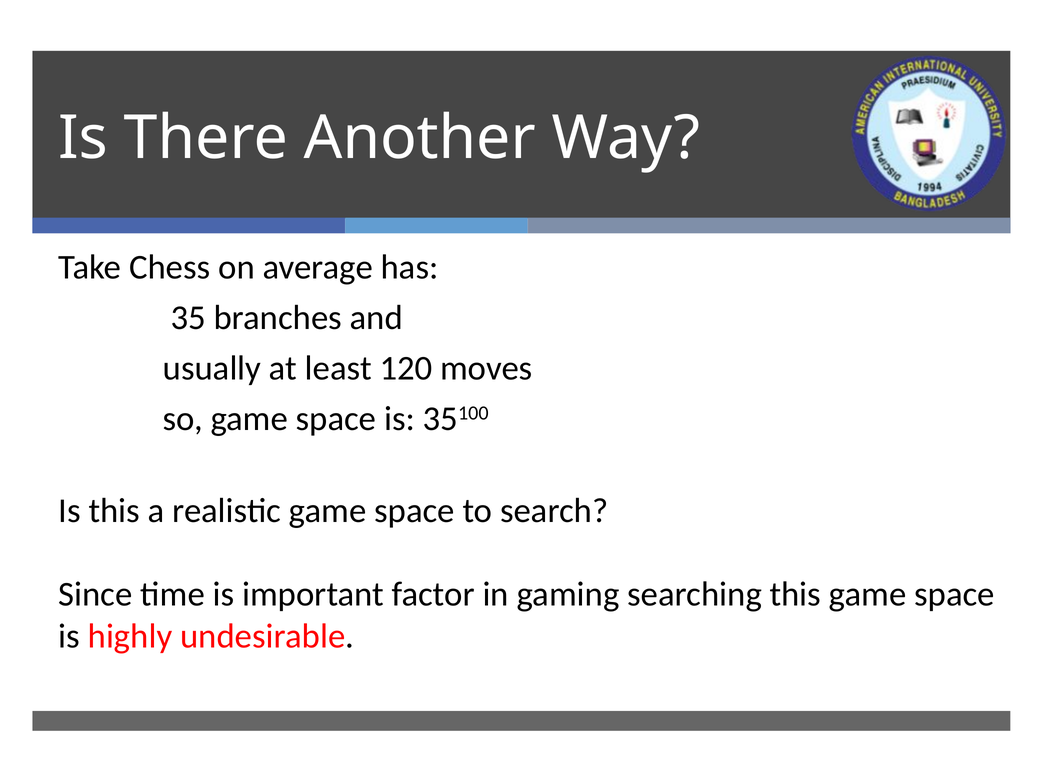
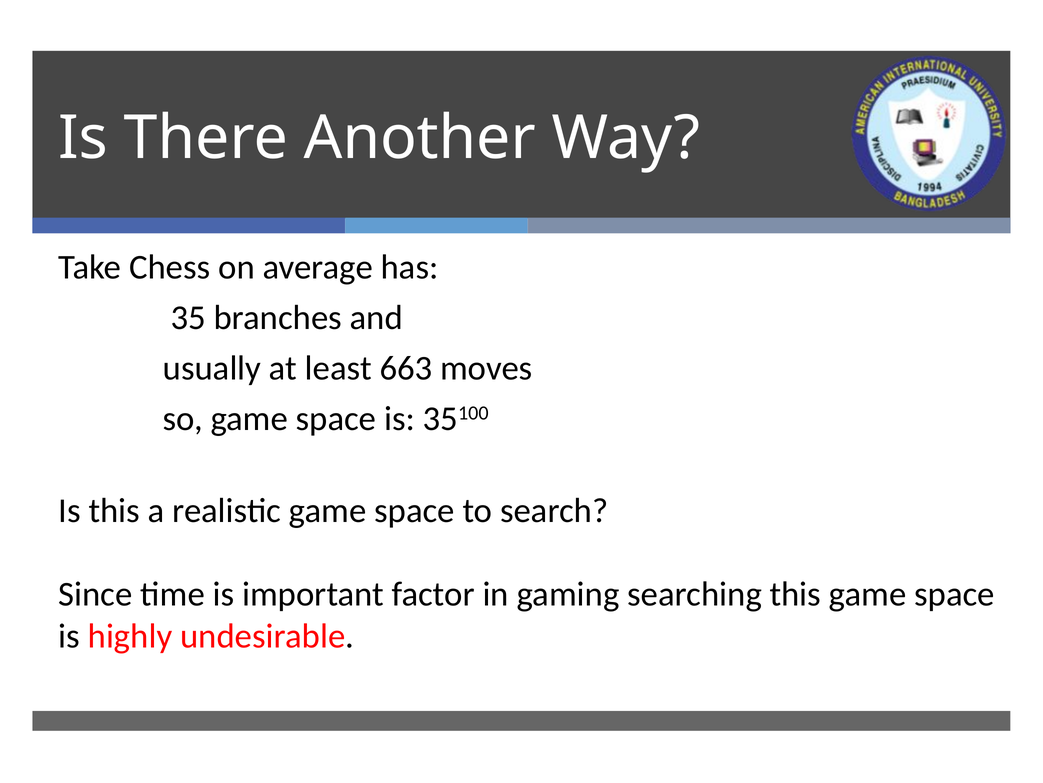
120: 120 -> 663 (406, 368)
